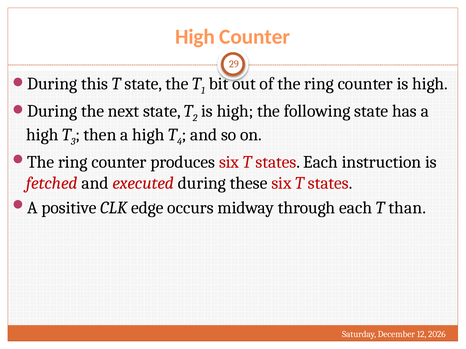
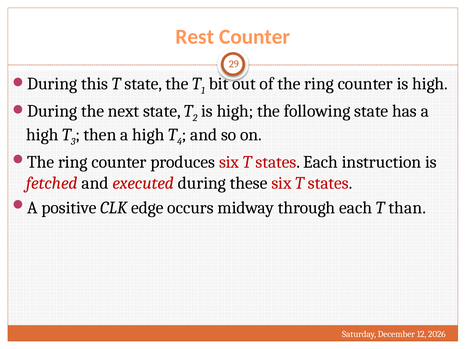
High: High -> Rest (195, 37)
